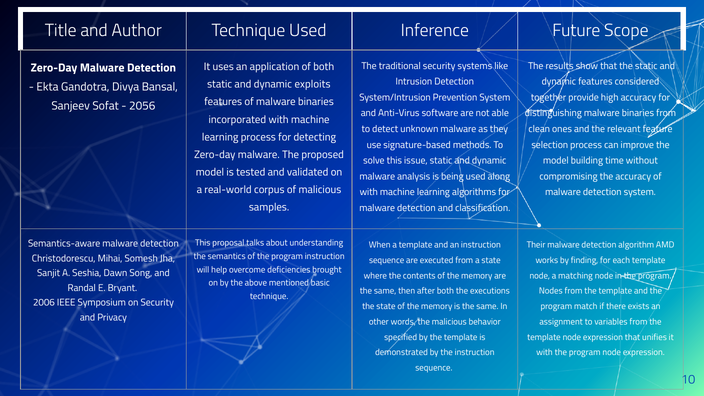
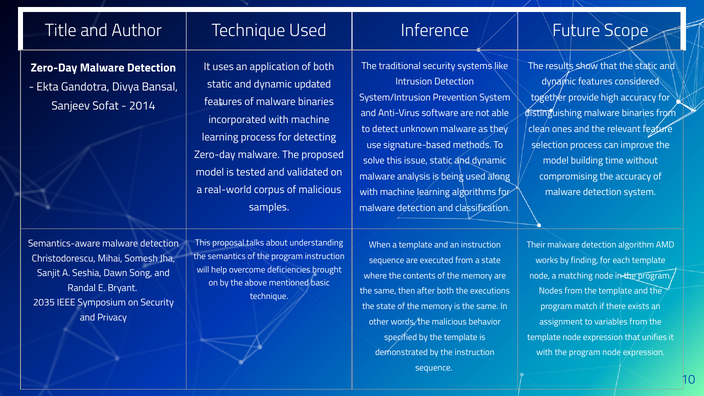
exploits: exploits -> updated (313, 84)
2056: 2056 -> 2014 (142, 106)
2006: 2006 -> 2035 (44, 303)
